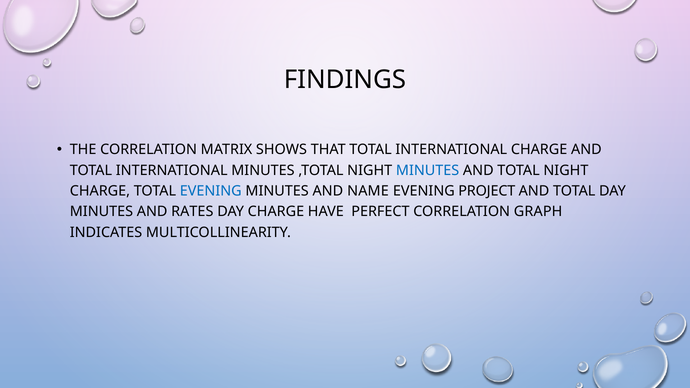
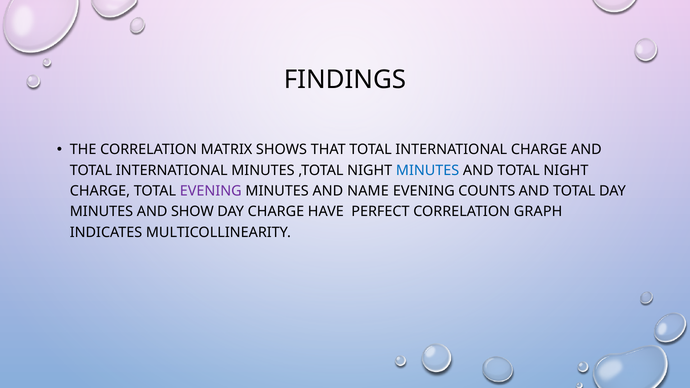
EVENING colour: blue -> purple (211, 191)
PROJECT: PROJECT -> COUNTS (487, 191)
RATES: RATES -> SHOW (192, 212)
